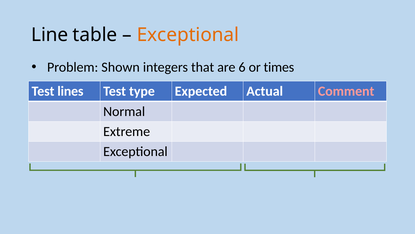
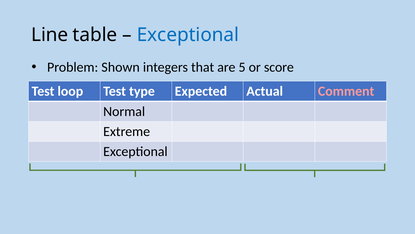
Exceptional colour: orange -> blue (188, 35)
6: 6 -> 5 (242, 67)
times: times -> score (279, 67)
lines: lines -> loop (70, 91)
